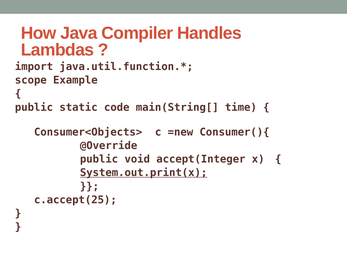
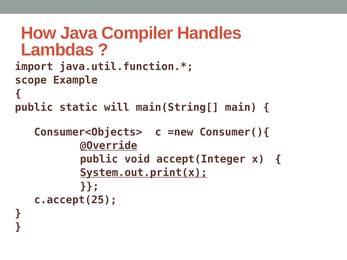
code: code -> will (117, 107)
time: time -> main (241, 107)
@Override underline: none -> present (109, 146)
